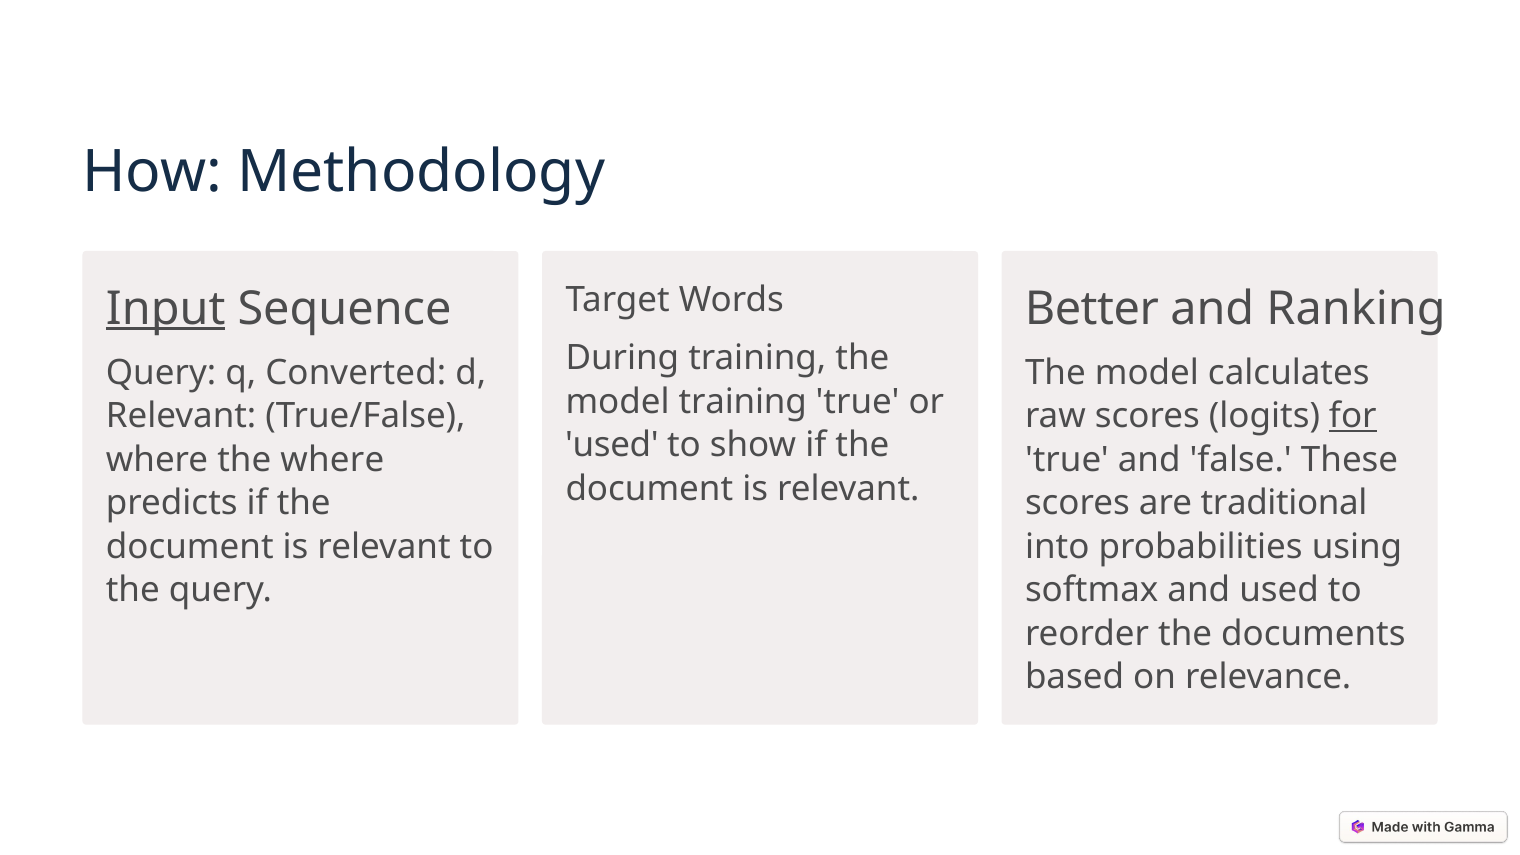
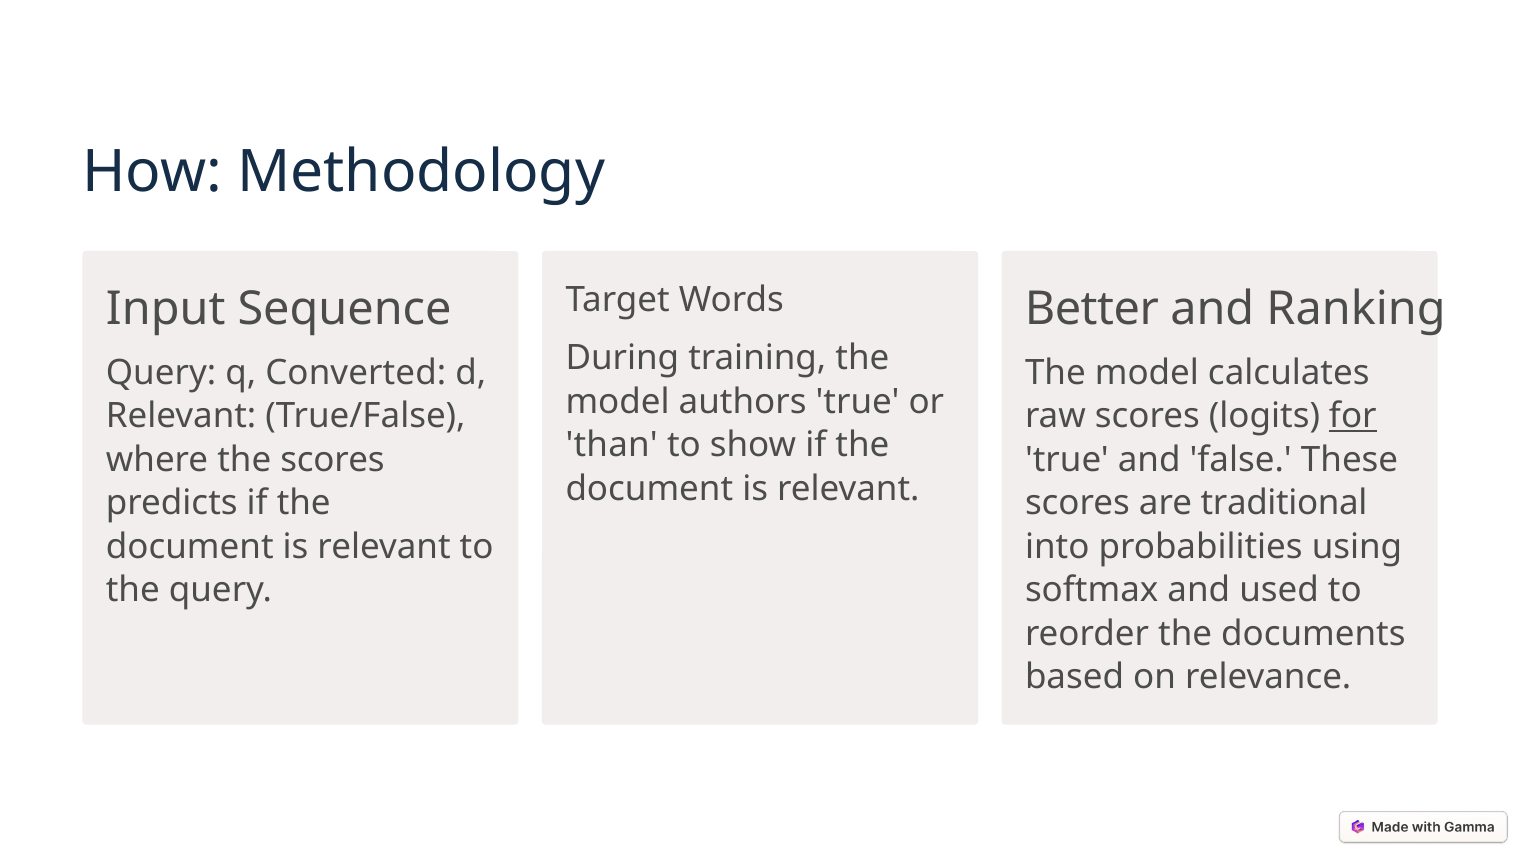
Input underline: present -> none (166, 309)
model training: training -> authors (743, 401)
used: used -> than (612, 445)
the where: where -> scores (333, 460)
